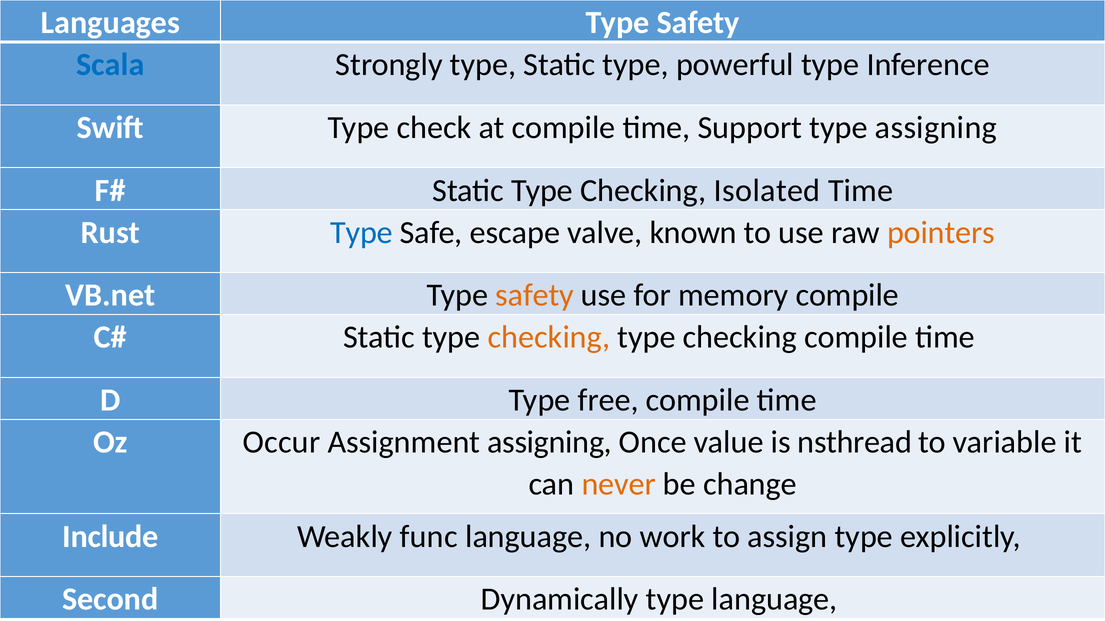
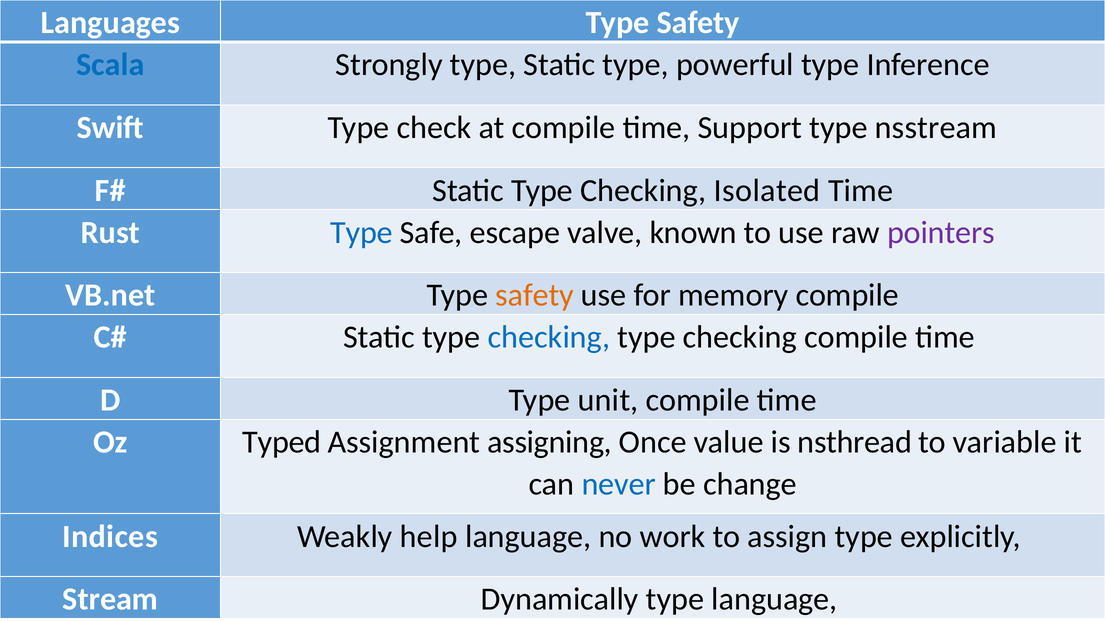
type assigning: assigning -> nsstream (936, 128)
pointers colour: orange -> purple (941, 233)
checking colour: orange -> blue (549, 338)
free: free -> unit (608, 400)
Occur: Occur -> Typed (282, 443)
never colour: orange -> blue (619, 485)
Include: Include -> Indices (110, 537)
func: func -> help (429, 537)
Second: Second -> Stream (110, 600)
